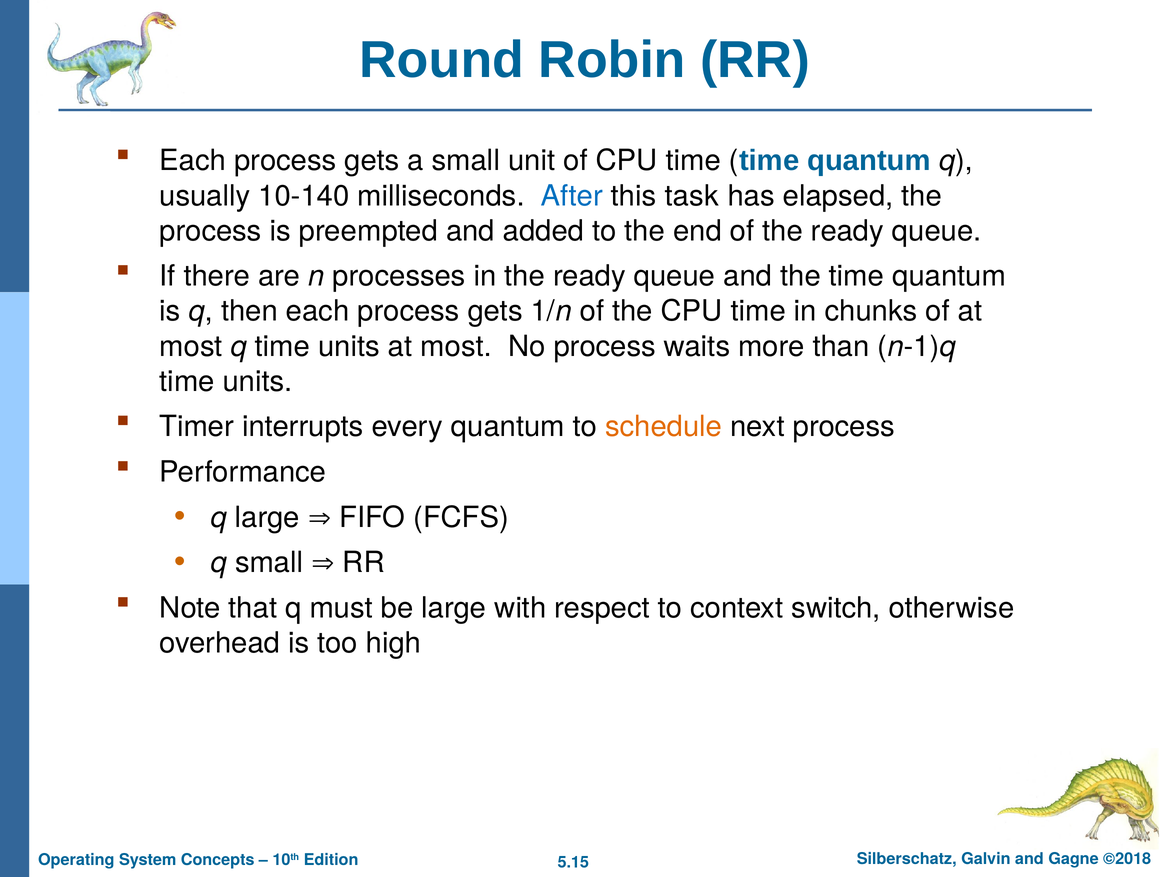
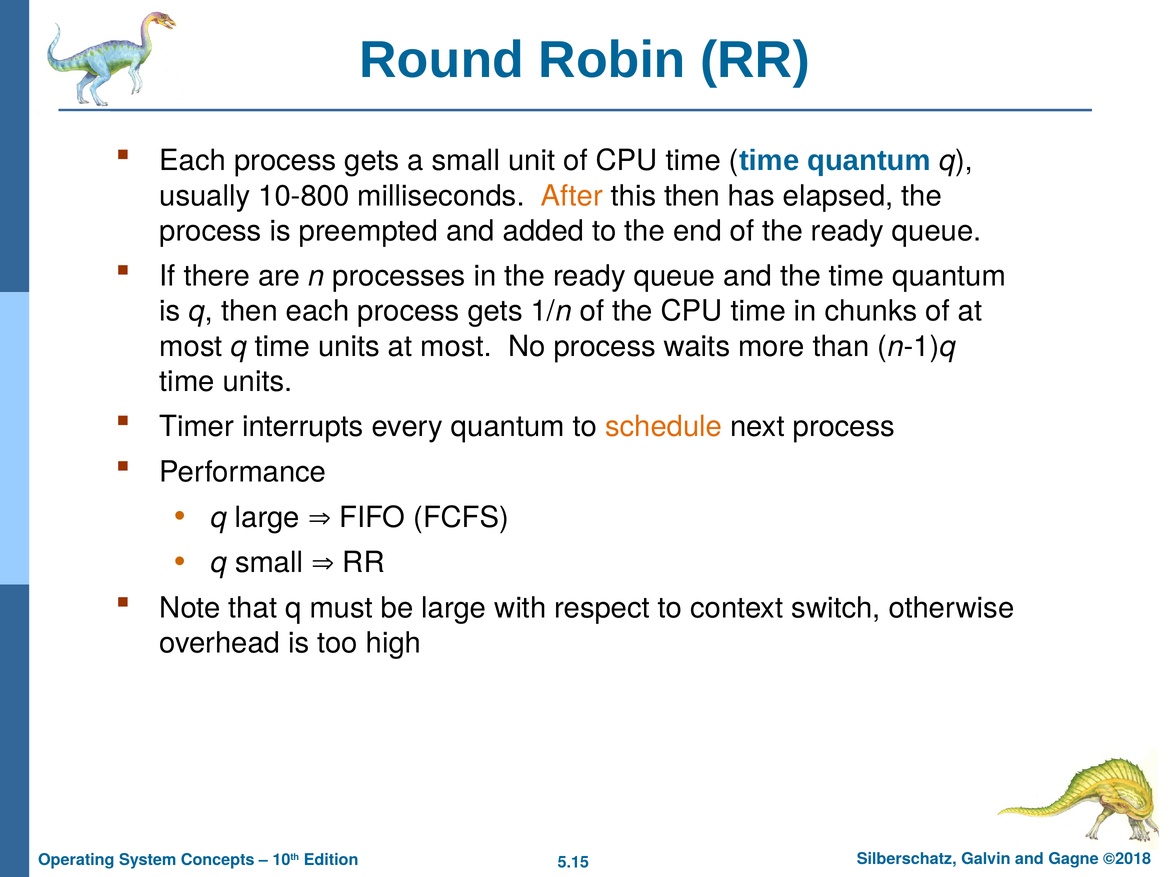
10-140: 10-140 -> 10-800 (304, 196)
After colour: blue -> orange (572, 196)
this task: task -> then (692, 196)
